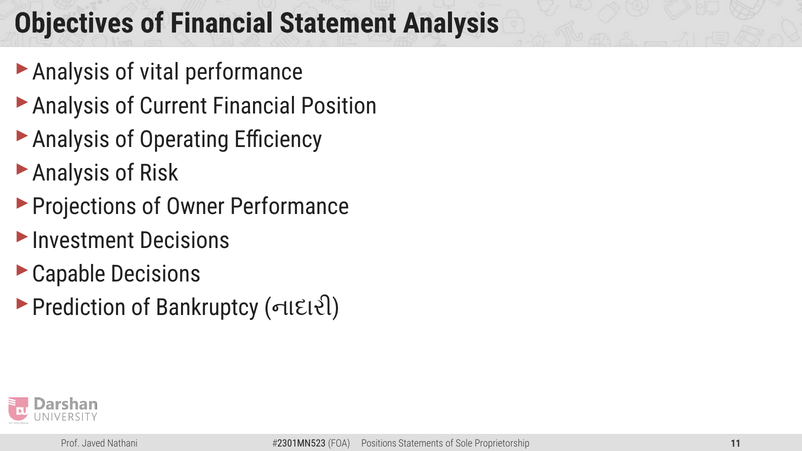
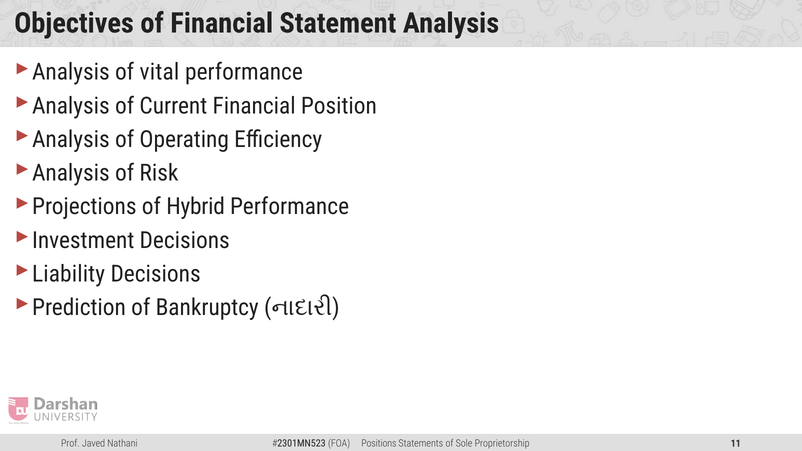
Owner: Owner -> Hybrid (196, 207)
Capable: Capable -> Liability (69, 274)
